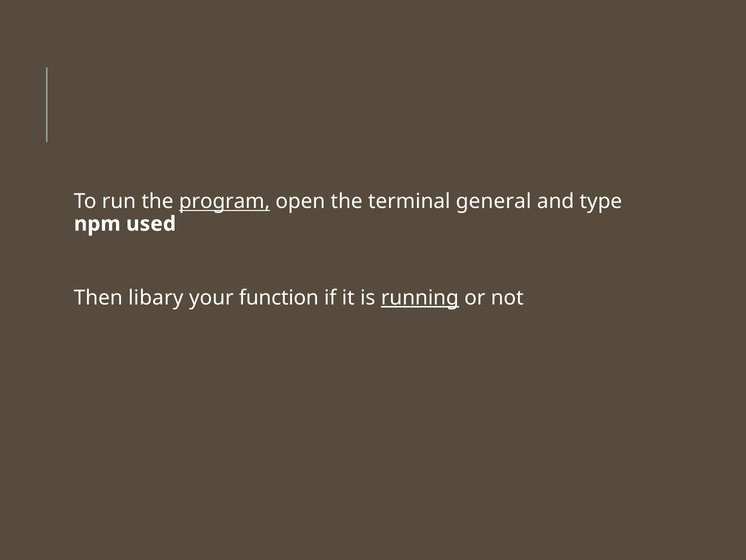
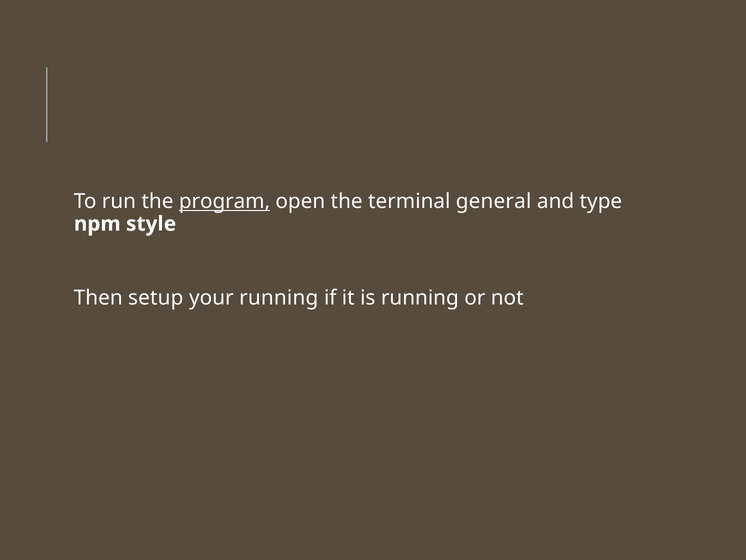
used: used -> style (151, 224)
libary: libary -> setup (156, 297)
your function: function -> running (279, 297)
running underline: present -> none (420, 297)
